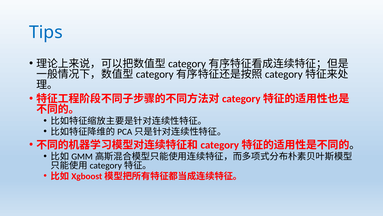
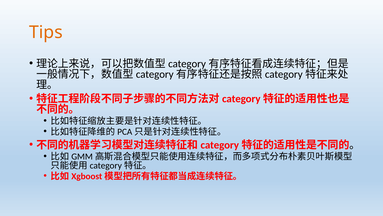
Tips colour: blue -> orange (46, 32)
